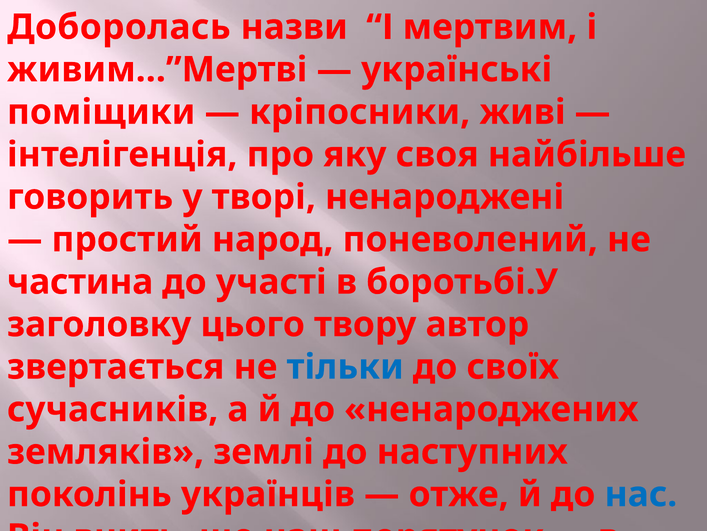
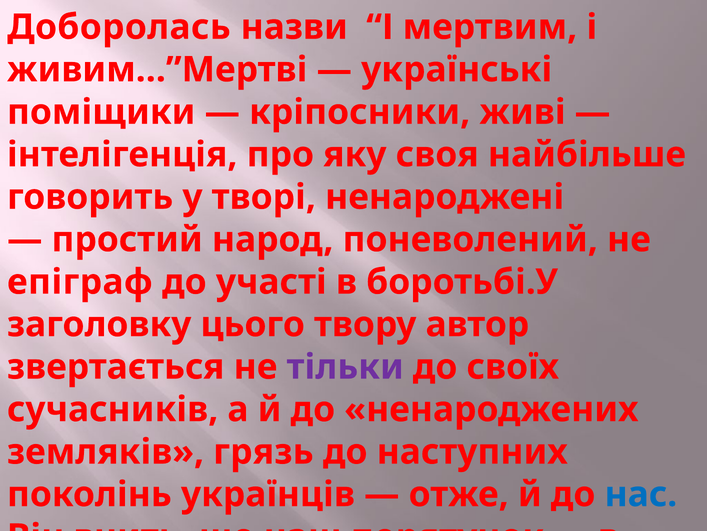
частина: частина -> епіграф (80, 282)
тільки colour: blue -> purple (345, 366)
землі: землі -> грязь (263, 451)
